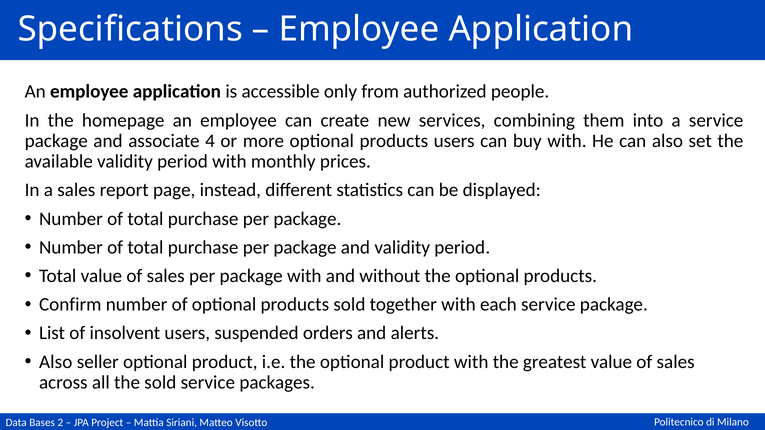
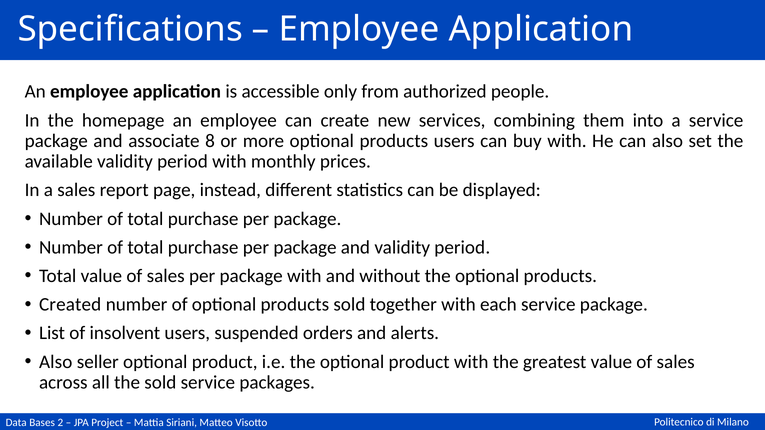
4: 4 -> 8 (210, 141)
Confirm: Confirm -> Created (70, 305)
